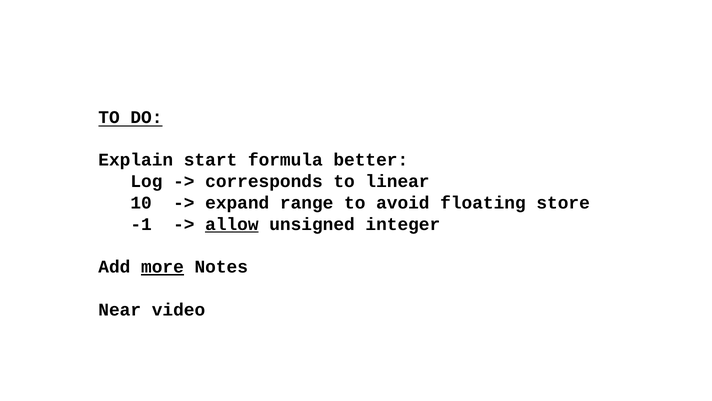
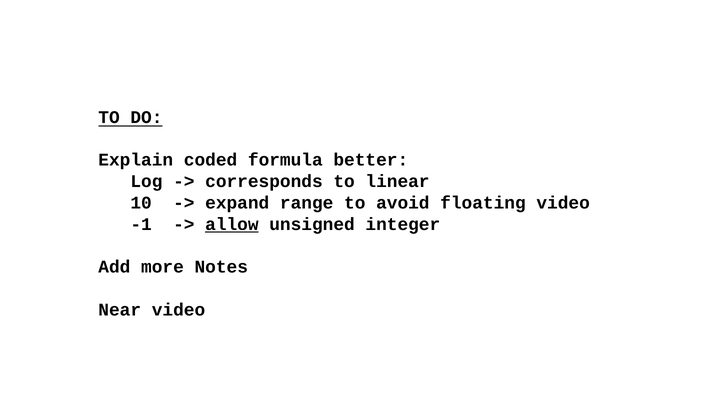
start: start -> coded (211, 160)
floating store: store -> video (563, 203)
more underline: present -> none (162, 267)
